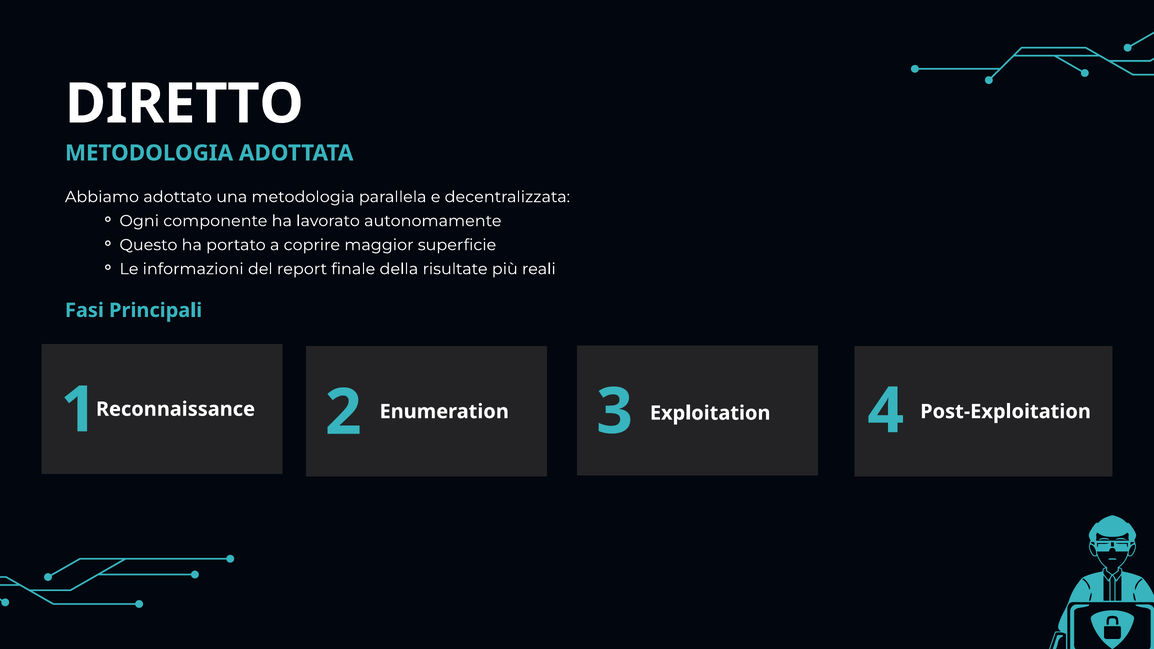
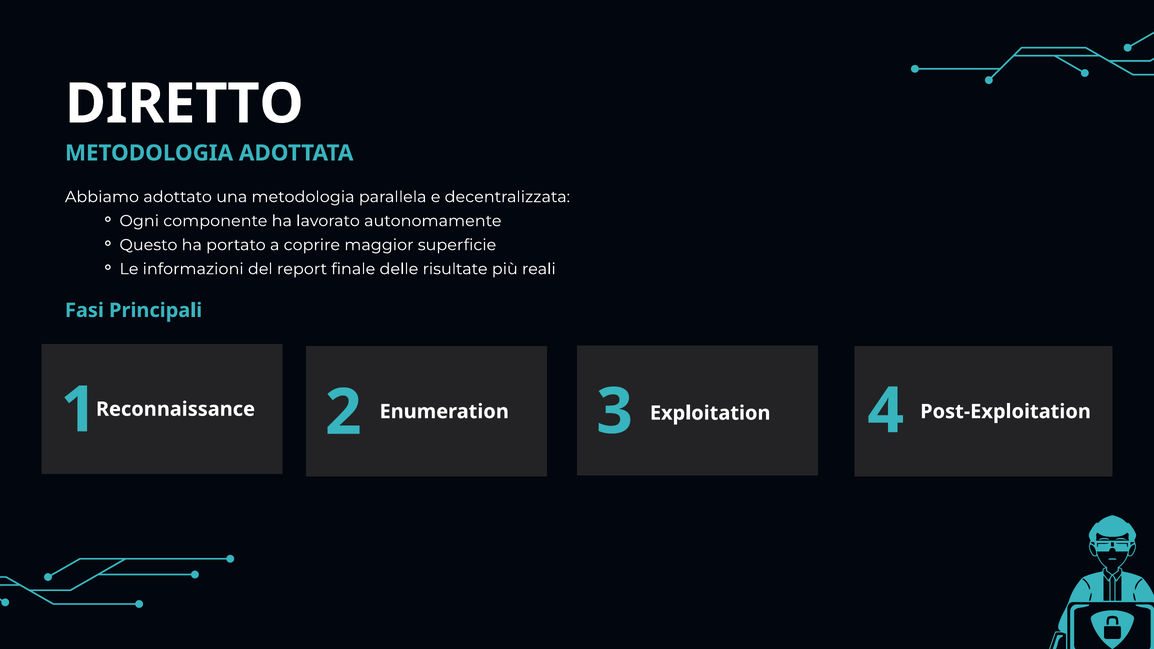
della: della -> delle (399, 269)
